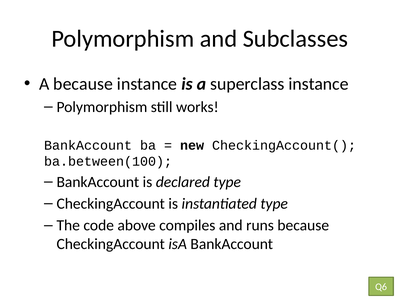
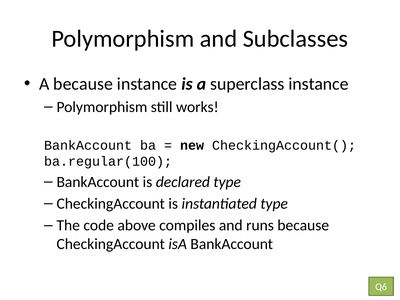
ba.between(100: ba.between(100 -> ba.regular(100 (108, 161)
